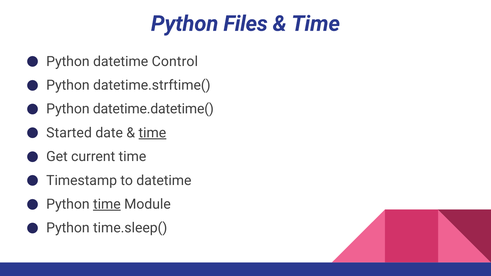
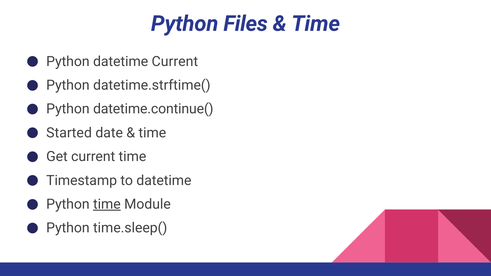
datetime Control: Control -> Current (175, 61)
datetime.datetime(: datetime.datetime( -> datetime.continue( (153, 109)
time underline: present -> none (152, 133)
